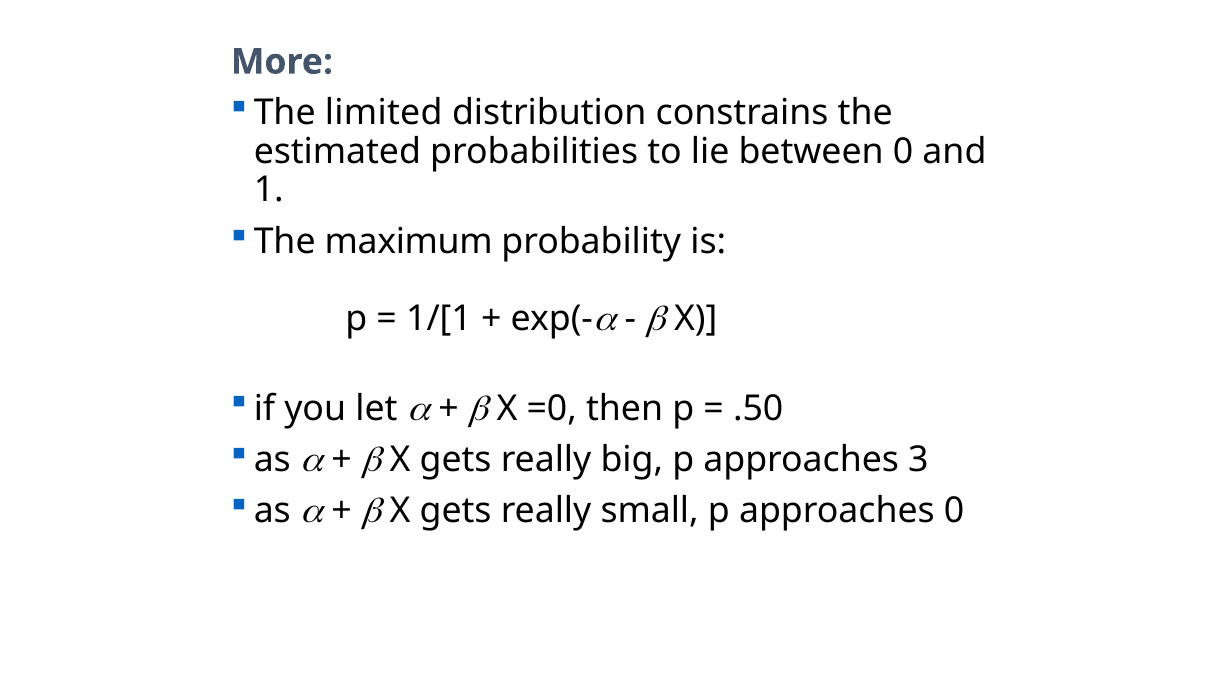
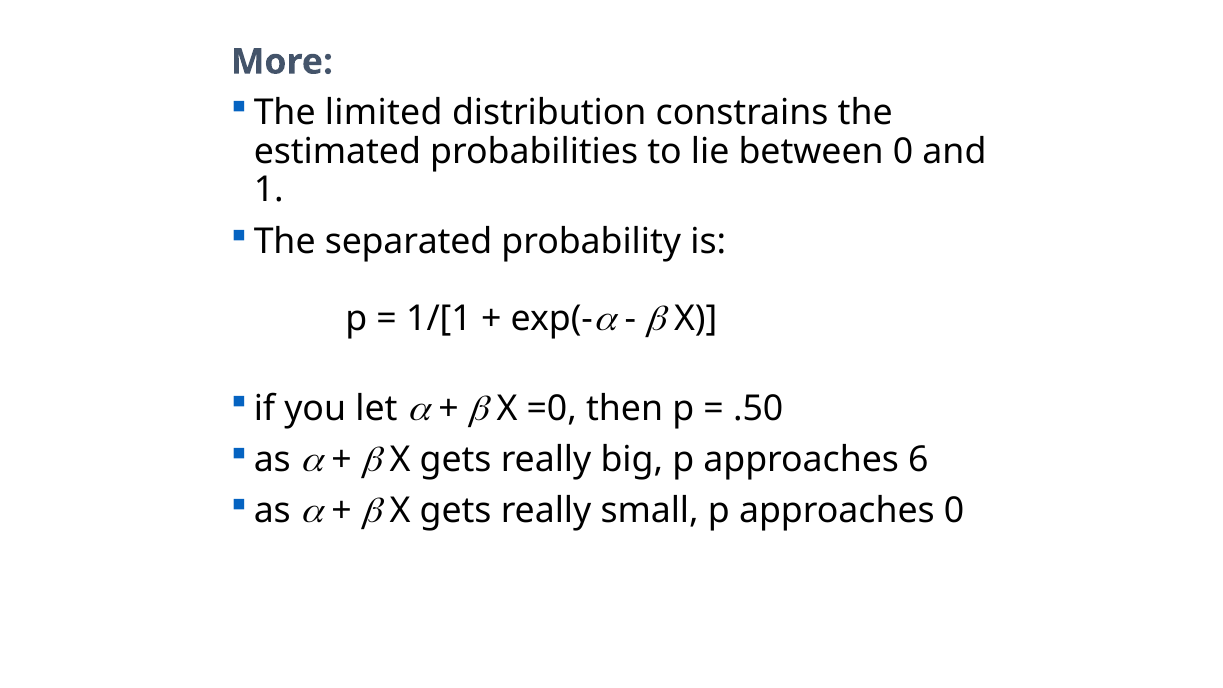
maximum: maximum -> separated (409, 241)
3: 3 -> 6 (918, 460)
